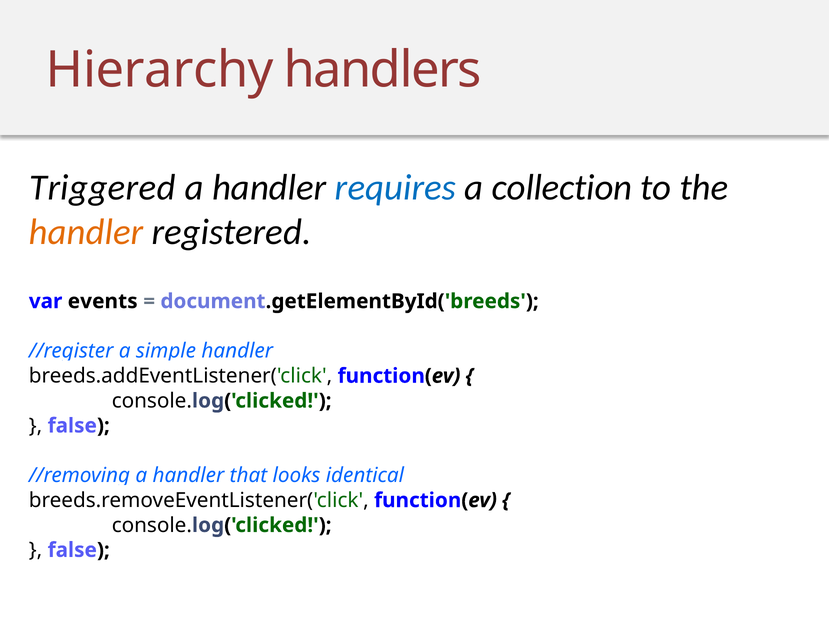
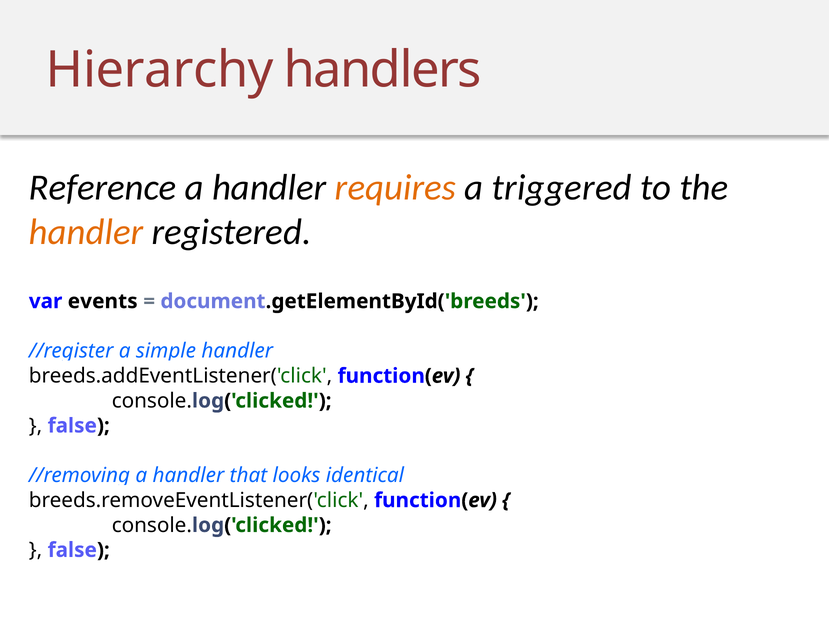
Triggered: Triggered -> Reference (103, 188)
requires colour: blue -> orange (396, 188)
collection: collection -> triggered (562, 188)
